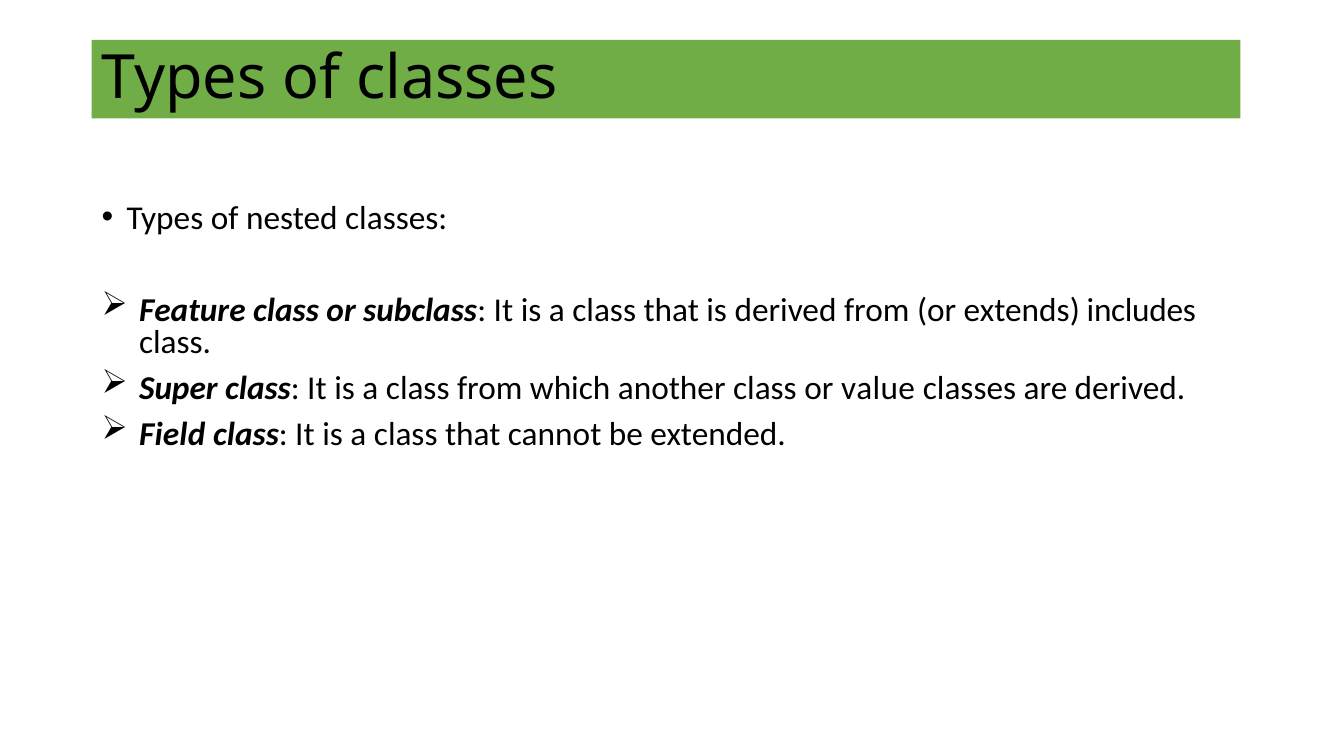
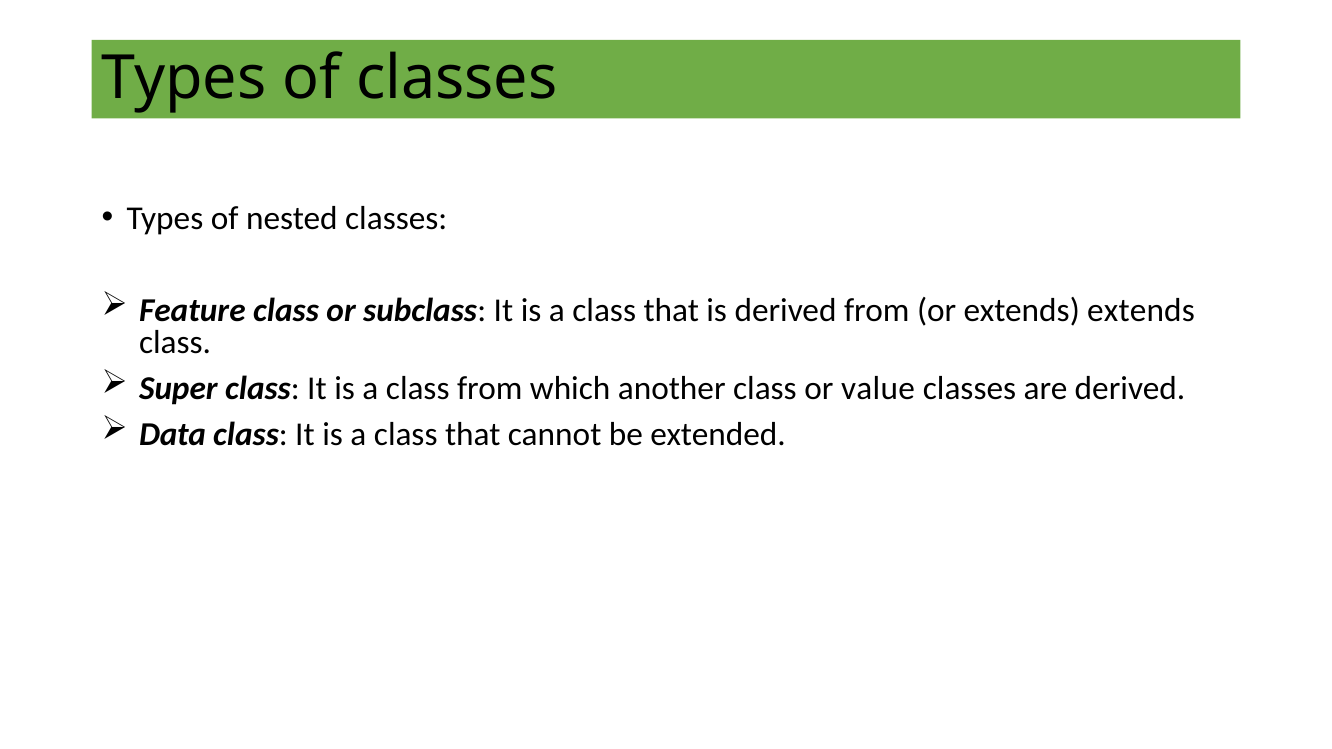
extends includes: includes -> extends (1141, 311)
Field: Field -> Data (172, 434)
